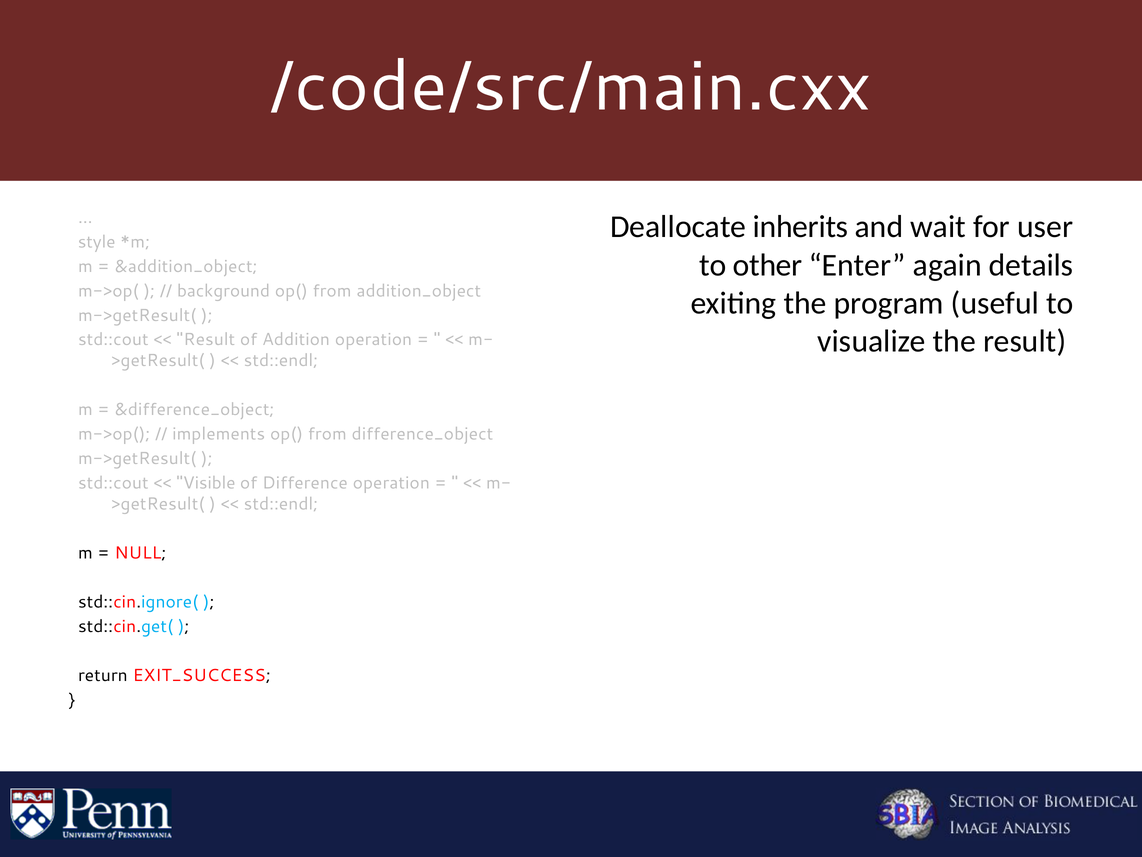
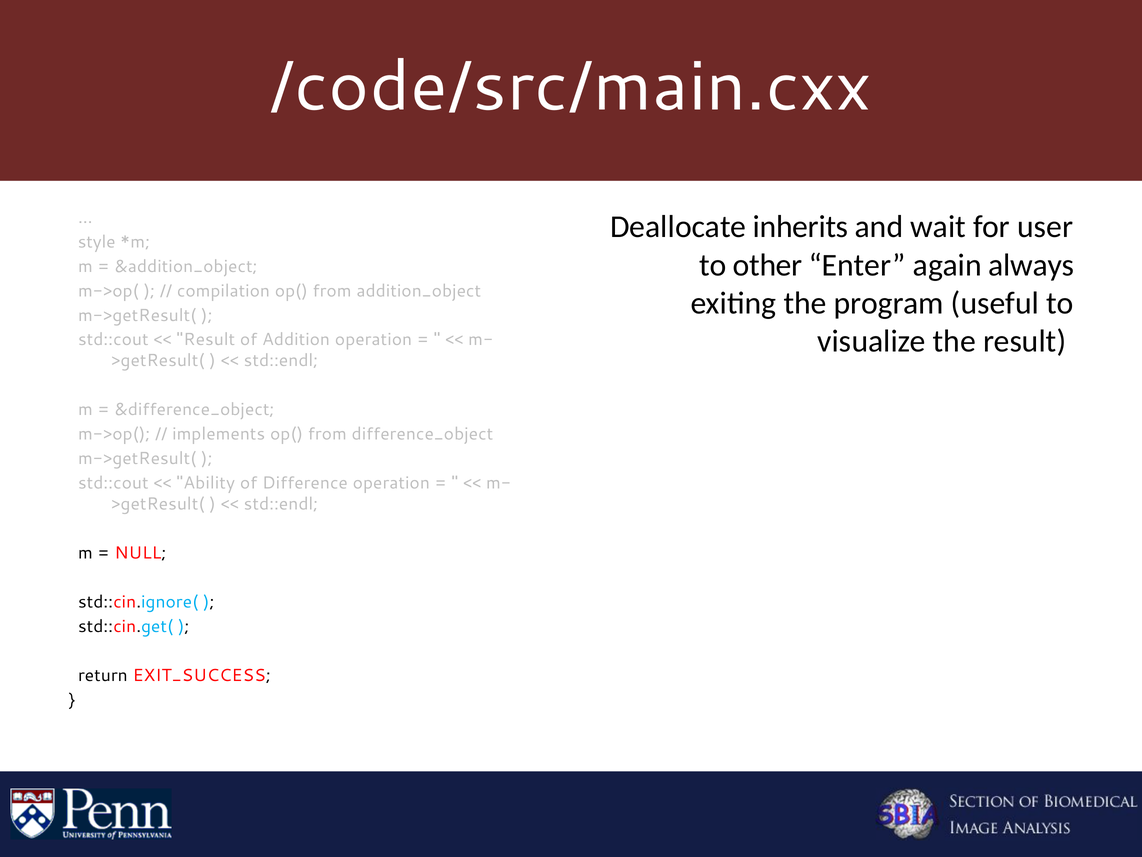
details: details -> always (1031, 265)
background: background -> compilation (223, 291)
Visible: Visible -> Ability (206, 483)
